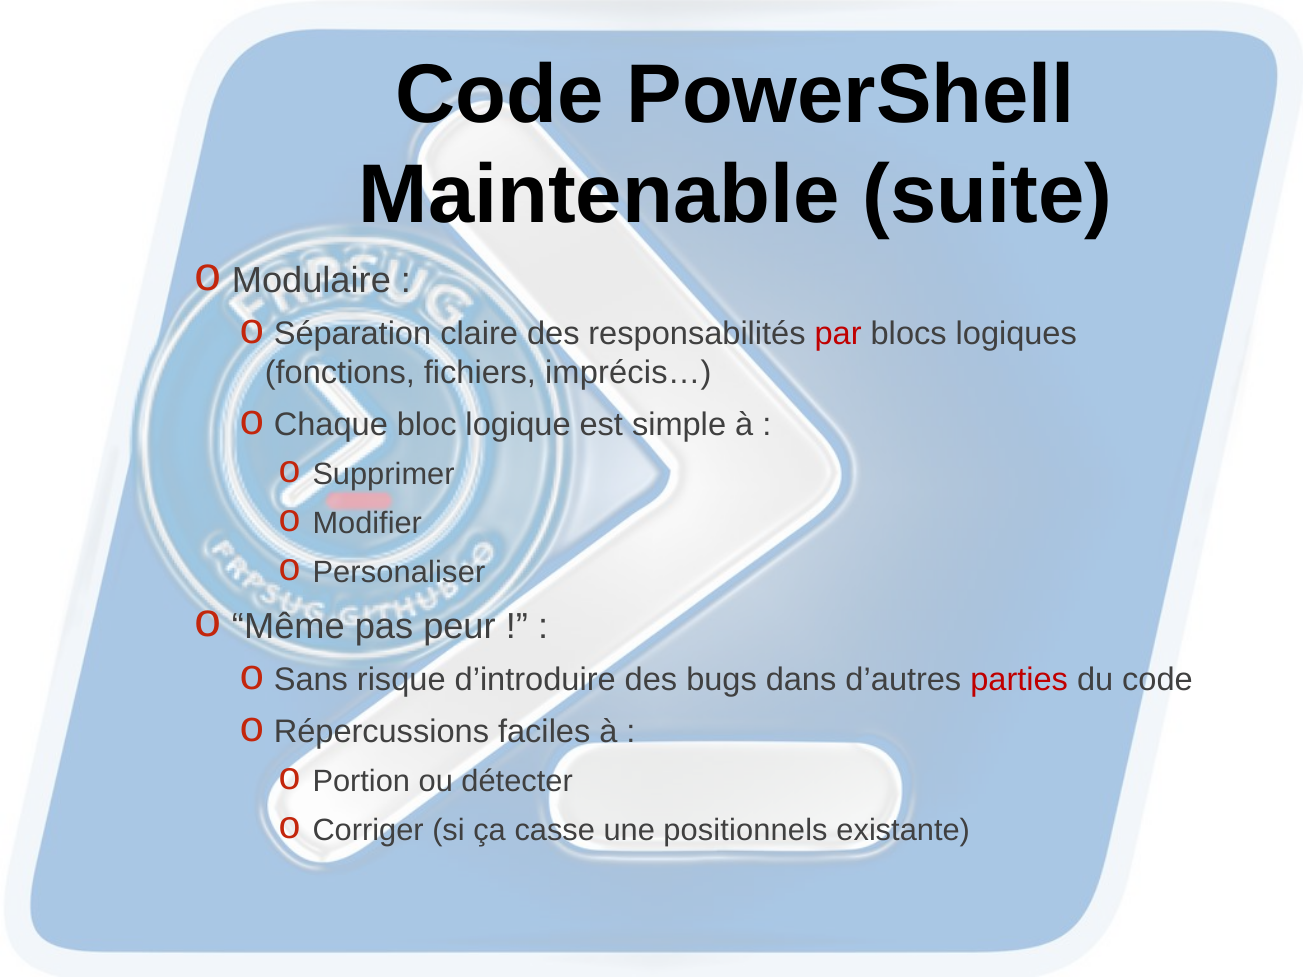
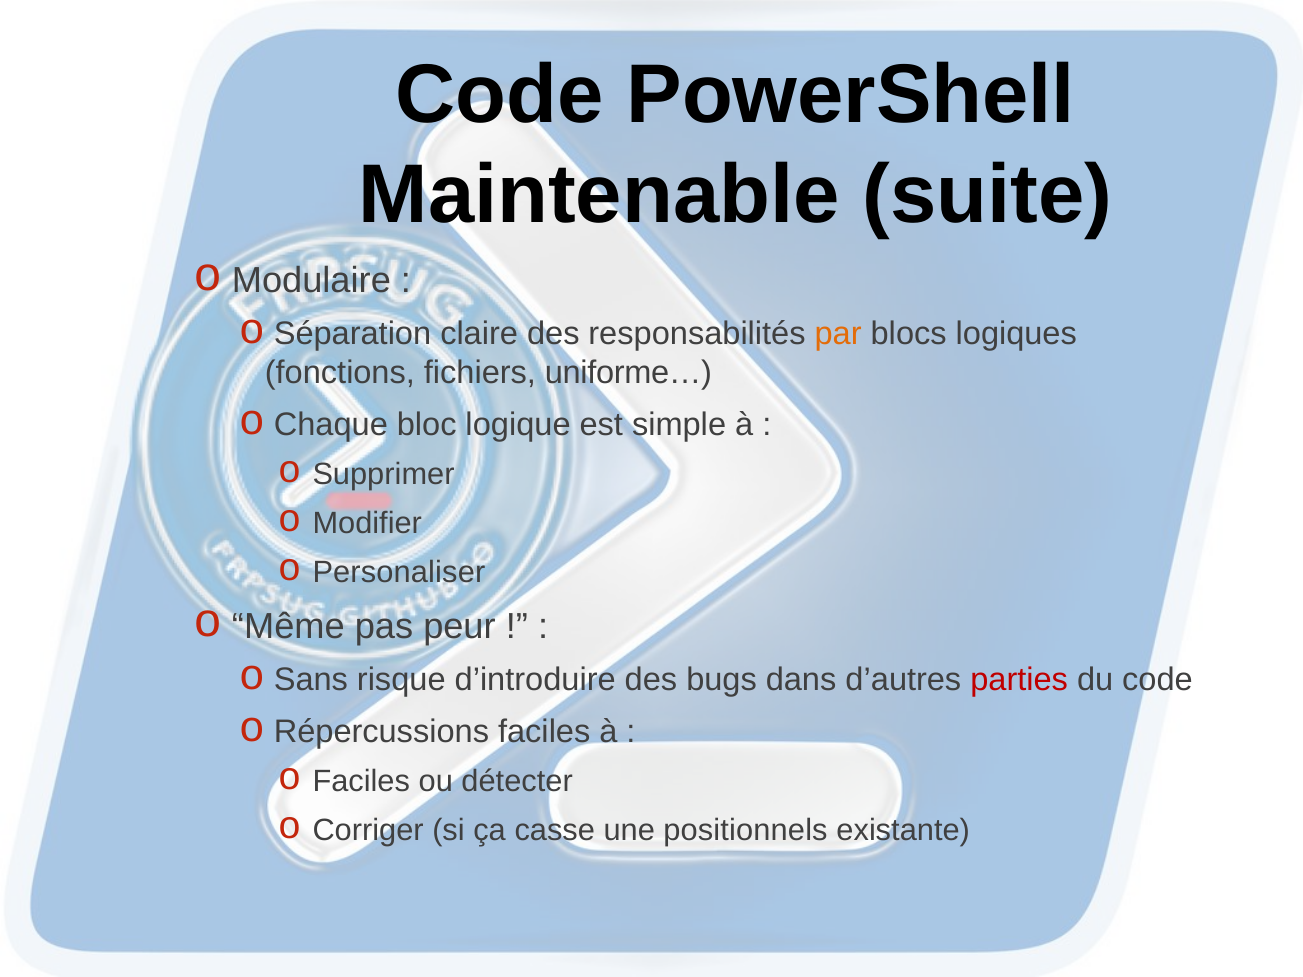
par colour: red -> orange (838, 334)
imprécis…: imprécis… -> uniforme… (628, 373)
Portion: Portion -> Faciles (361, 782)
